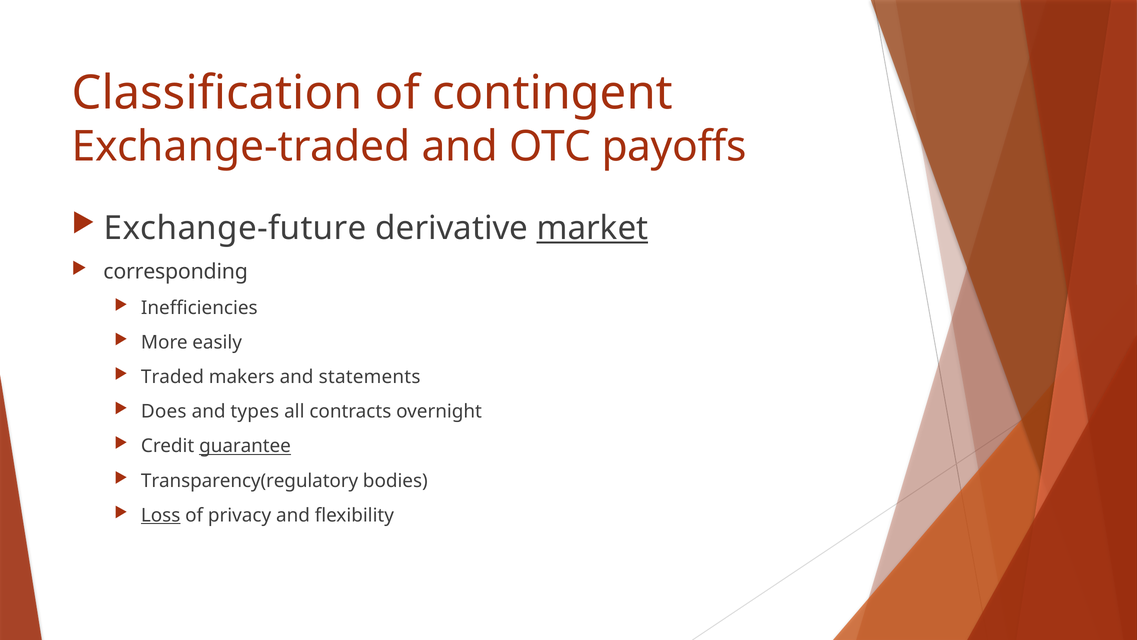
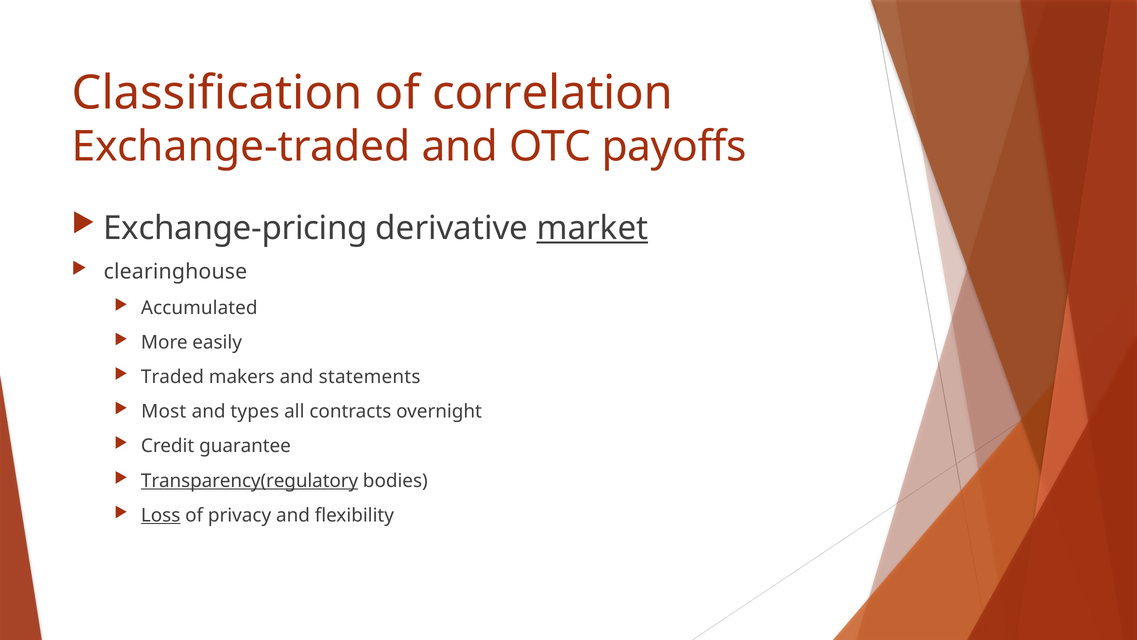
contingent: contingent -> correlation (553, 93)
Exchange-future: Exchange-future -> Exchange-pricing (235, 228)
corresponding: corresponding -> clearinghouse (175, 272)
Inefficiencies: Inefficiencies -> Accumulated (199, 308)
Does: Does -> Most (164, 411)
guarantee underline: present -> none (245, 446)
Transparency(regulatory underline: none -> present (250, 480)
